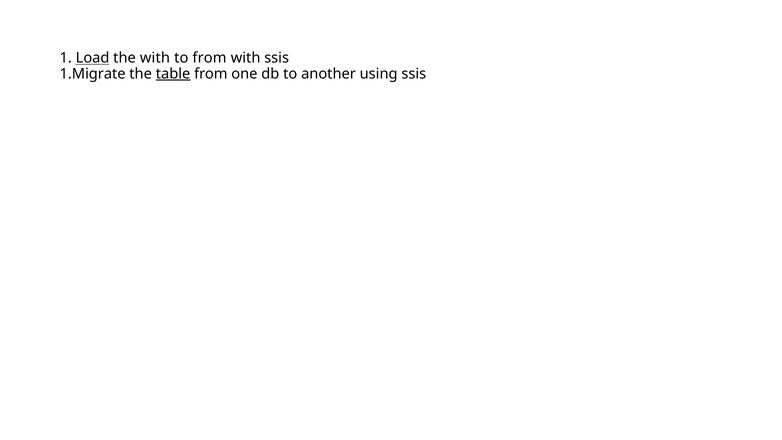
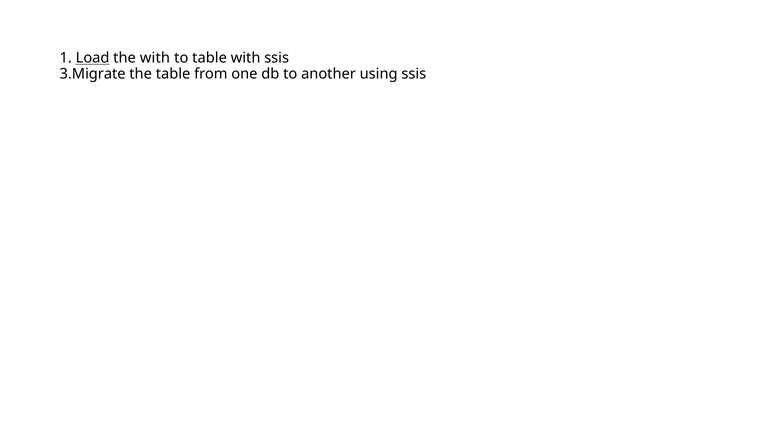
to from: from -> table (210, 58)
1.Migrate: 1.Migrate -> 3.Migrate (93, 74)
table underline: present -> none (173, 74)
